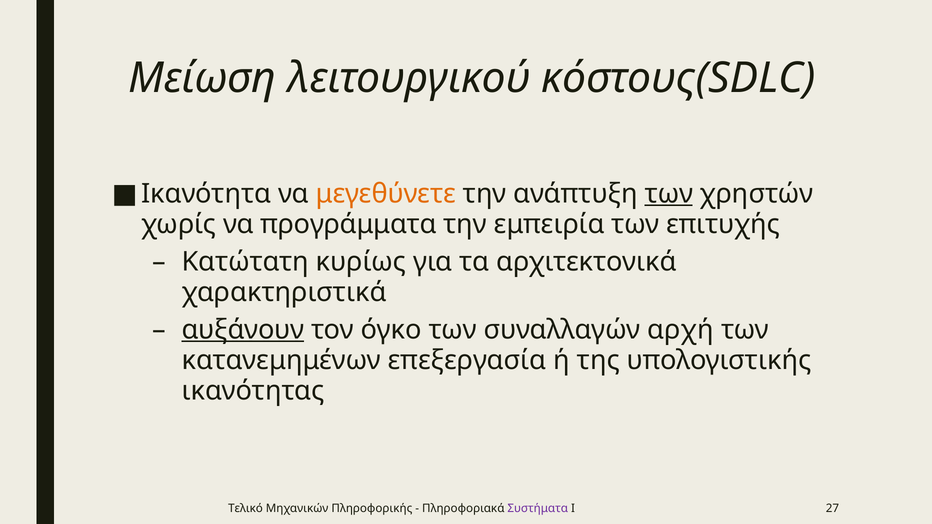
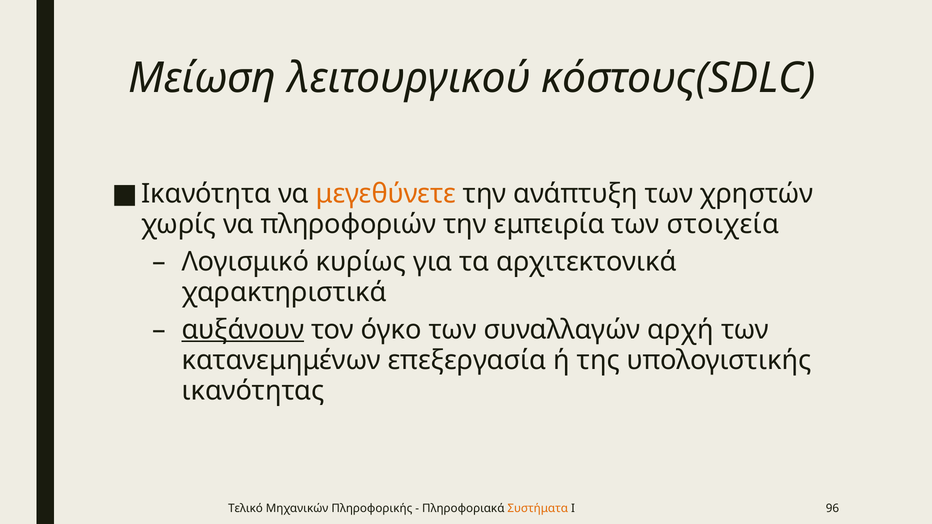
των underline: present -> none (669, 194)
προγράμματα: προγράμματα -> πληροφοριών (349, 224)
επιτυχής: επιτυχής -> στοιχεία (723, 224)
Κατώτατη: Κατώτατη -> Λογισμικό (245, 262)
Συστήματα colour: purple -> orange (538, 509)
27: 27 -> 96 (833, 509)
